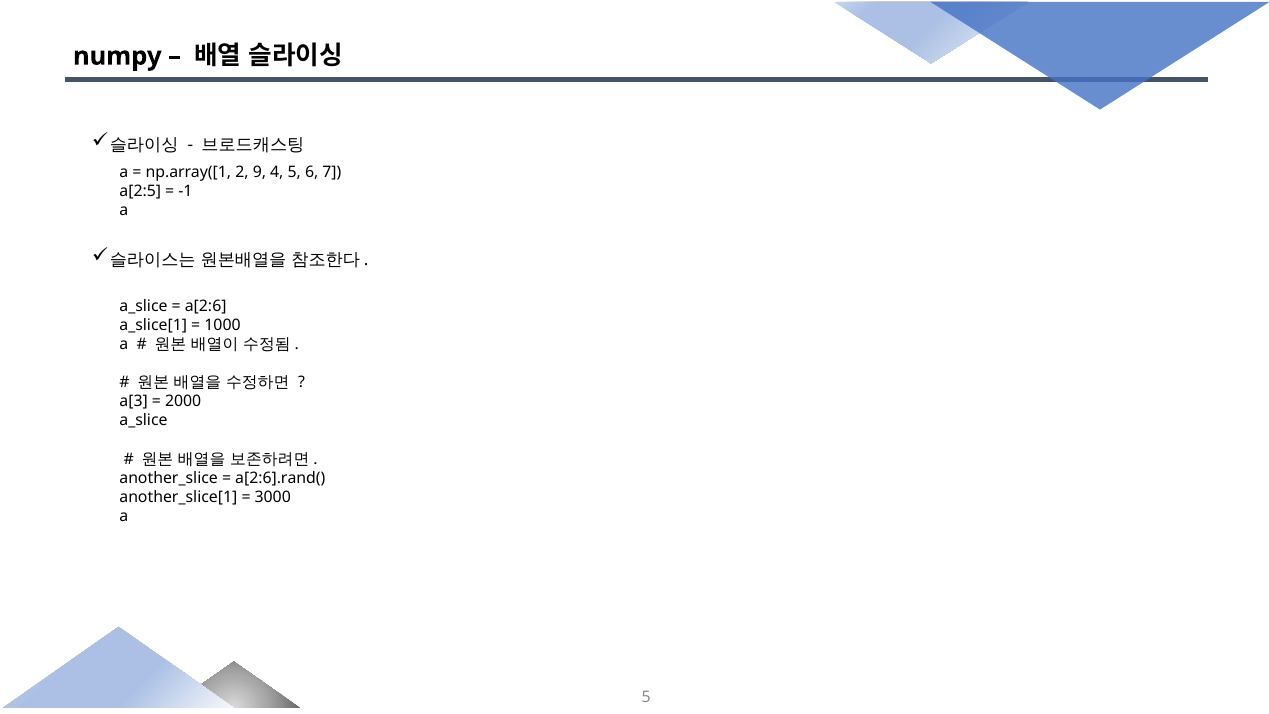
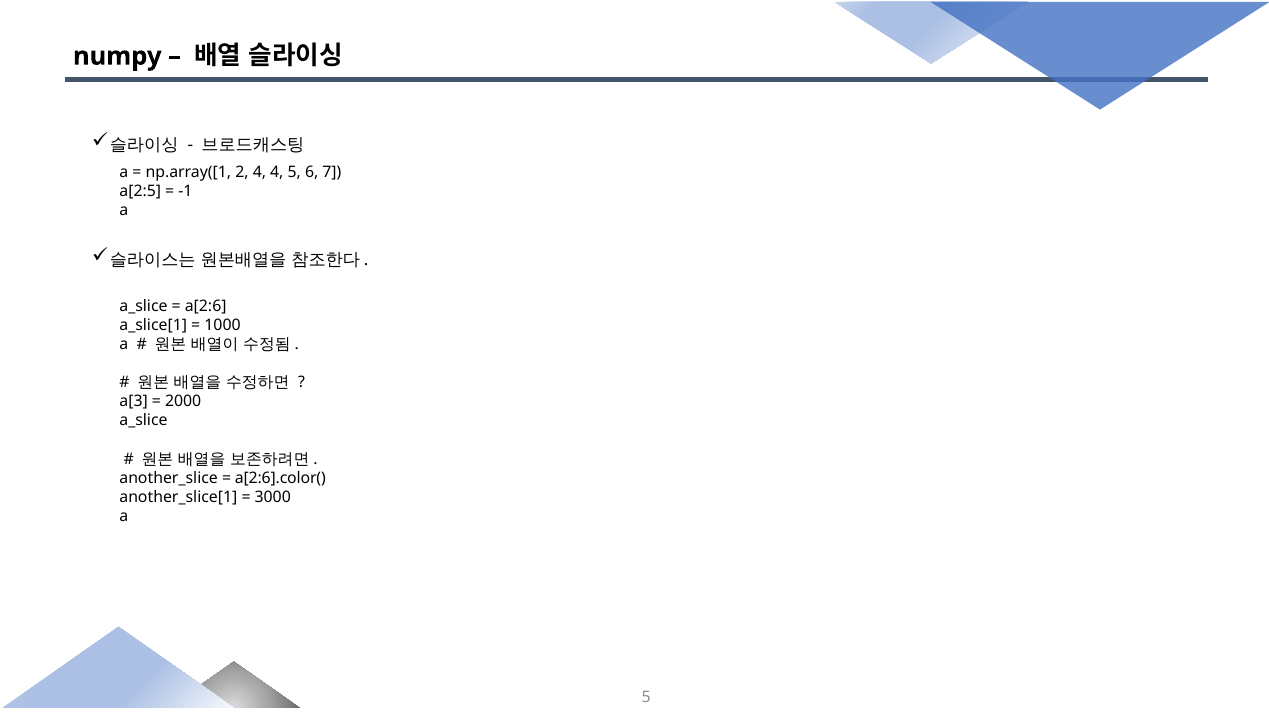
2 9: 9 -> 4 (259, 172)
a[2:6].rand(: a[2:6].rand( -> a[2:6].color( (280, 478)
